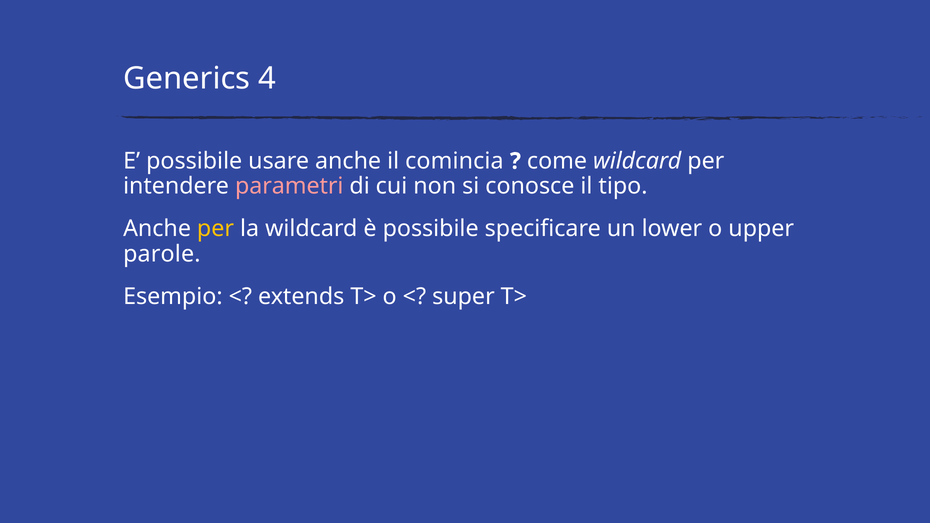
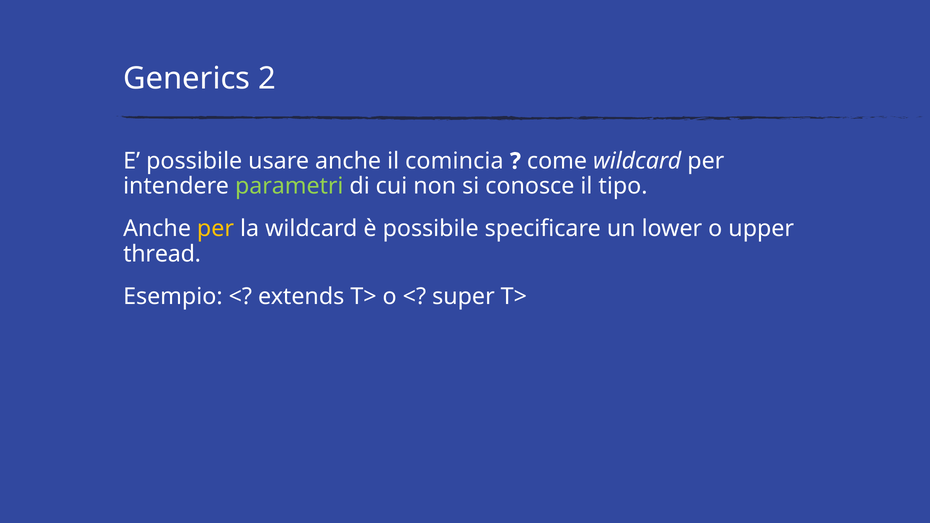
4: 4 -> 2 (267, 78)
parametri colour: pink -> light green (289, 186)
parole: parole -> thread (162, 254)
